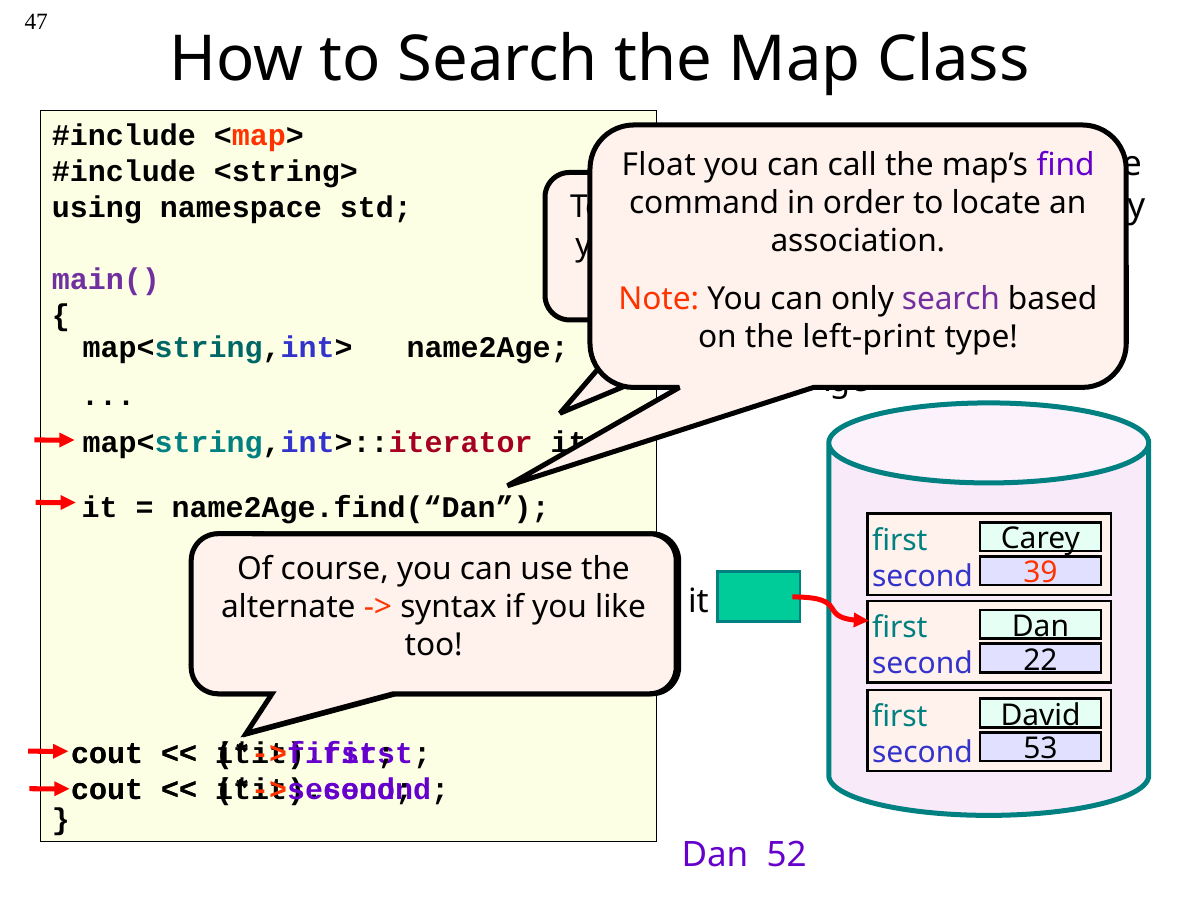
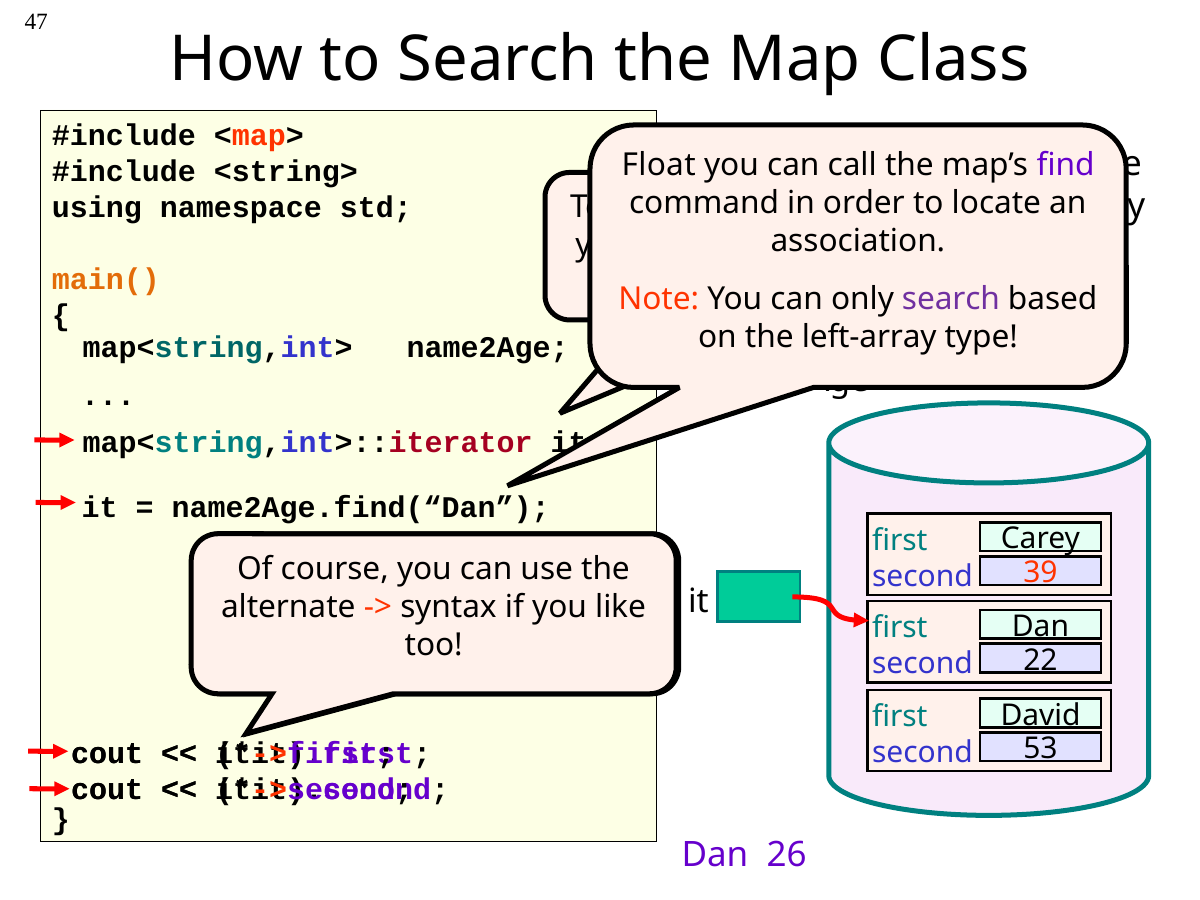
main( colour: purple -> orange (106, 280)
left-print: left-print -> left-array (869, 337)
52: 52 -> 26 (787, 855)
